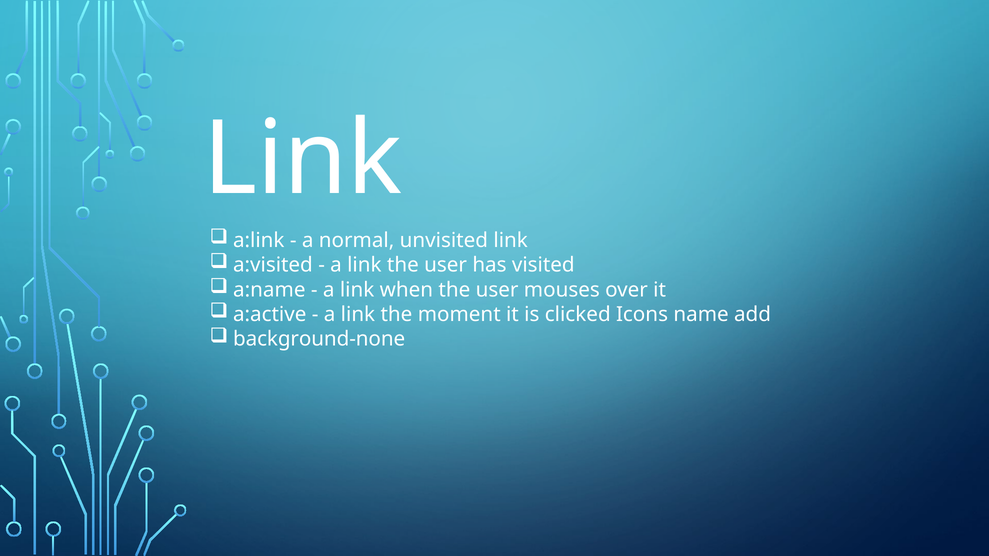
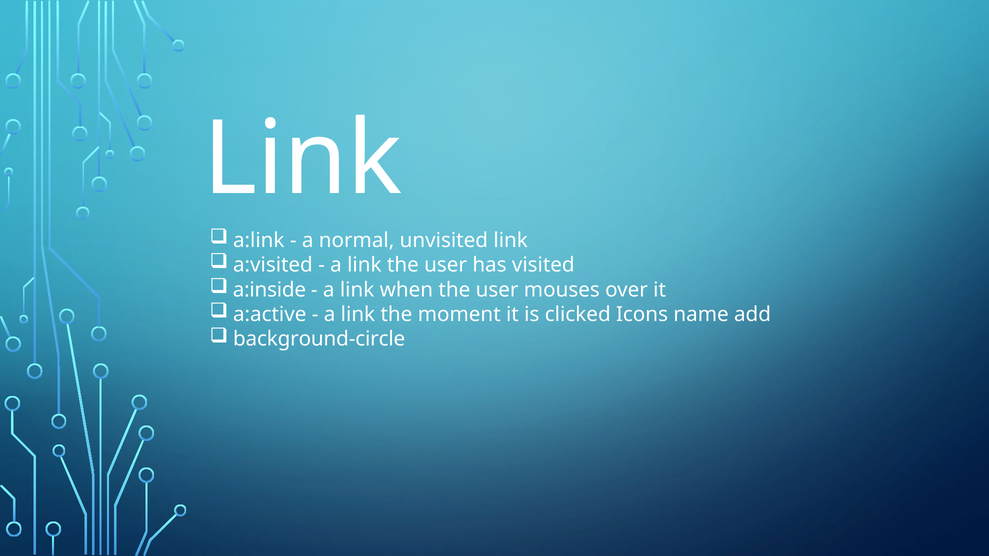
a:name: a:name -> a:inside (269, 290)
background-none: background-none -> background-circle (319, 339)
